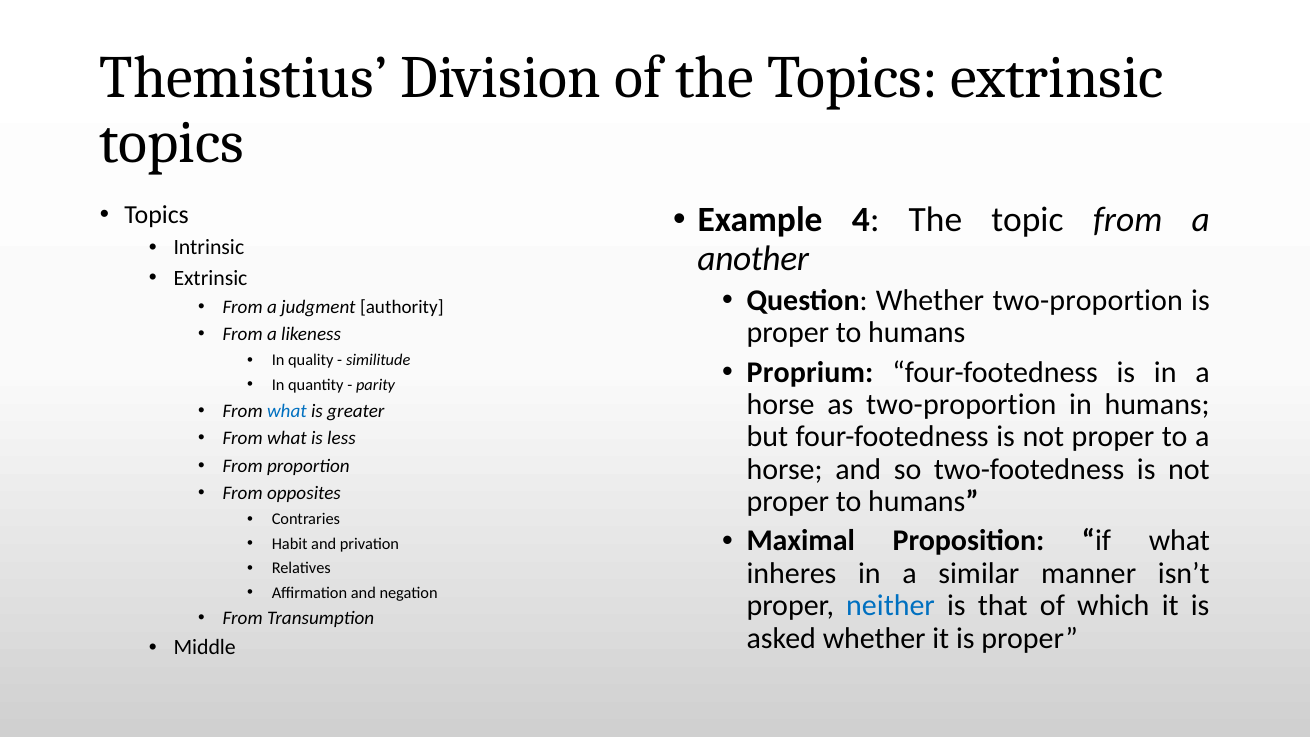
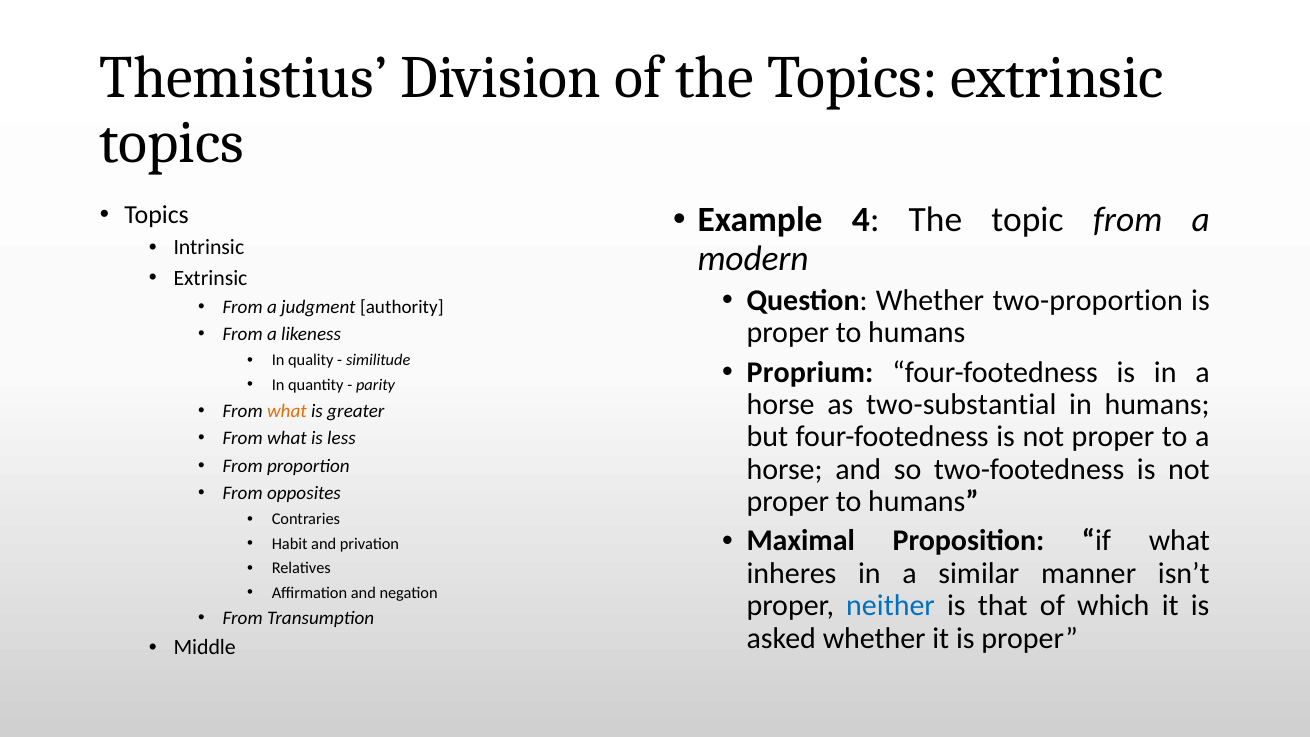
another: another -> modern (753, 258)
as two-proportion: two-proportion -> two-substantial (961, 405)
what colour: blue -> orange (287, 411)
